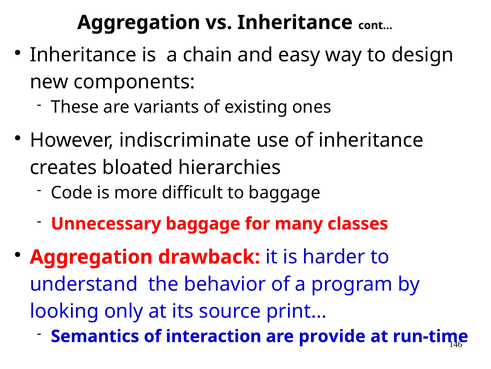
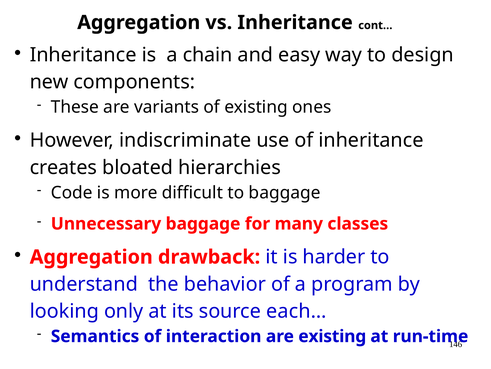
print…: print… -> each… (296, 311)
are provide: provide -> existing (332, 336)
